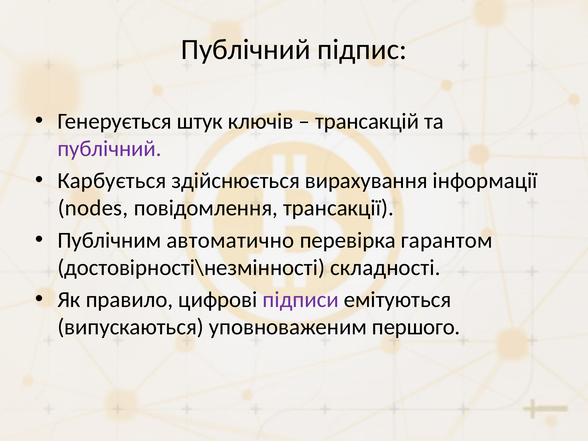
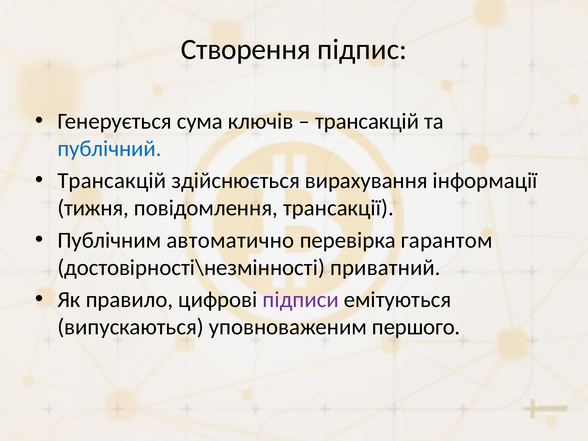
Публічний: Публічний -> Створення (246, 49)
штук: штук -> сума (200, 121)
публічний colour: purple -> blue (109, 149)
Карбується: Карбується -> Трансакцій (112, 181)
nodes: nodes -> тижня (93, 208)
складності: складності -> приватний (385, 268)
